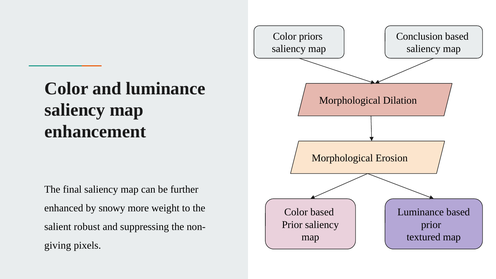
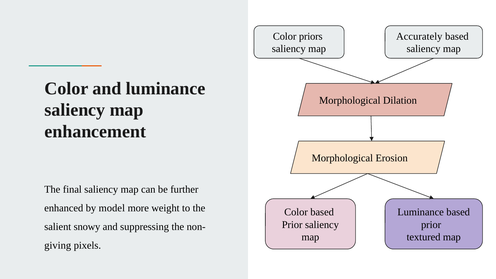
Conclusion: Conclusion -> Accurately (419, 37)
snowy: snowy -> model (112, 208)
robust: robust -> snowy (87, 227)
